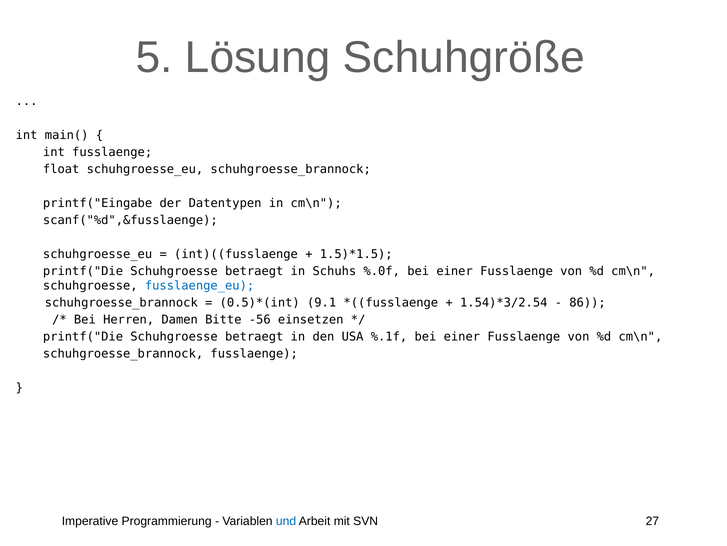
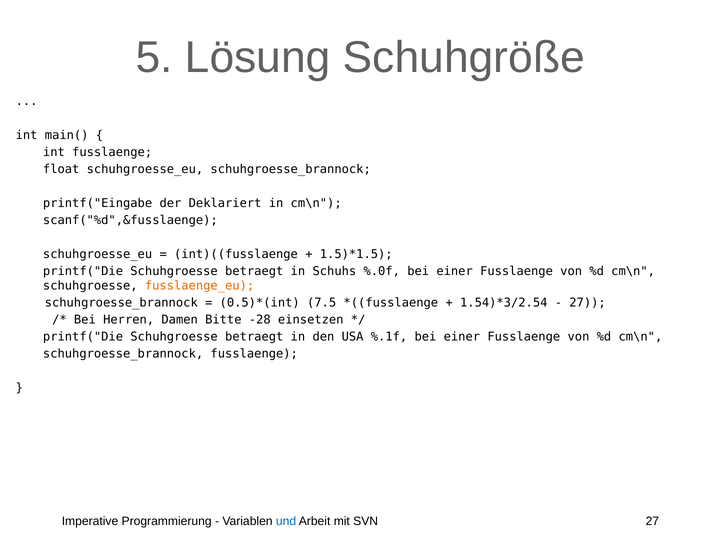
Datentypen: Datentypen -> Deklariert (225, 203)
fusslaenge_eu colour: blue -> orange (200, 285)
9.1: 9.1 -> 7.5 (322, 302)
86: 86 -> 27 (588, 302)
-56: -56 -> -28 (260, 319)
